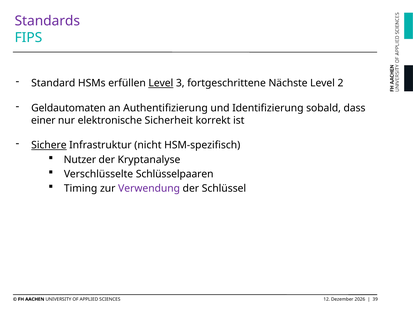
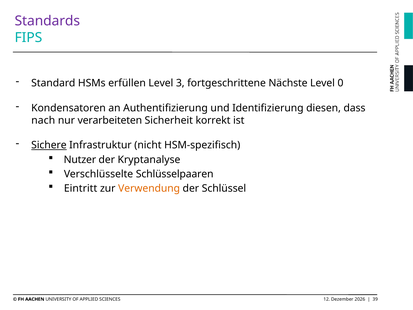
Level underline: present -> none (161, 83)
2: 2 -> 0 (341, 83)
Geldautomaten: Geldautomaten -> Kondensatoren (68, 108)
sobald: sobald -> diesen (324, 108)
einer: einer -> nach (43, 120)
elektronische: elektronische -> verarbeiteten (110, 120)
Timing: Timing -> Eintritt (81, 188)
Verwendung colour: purple -> orange (149, 188)
